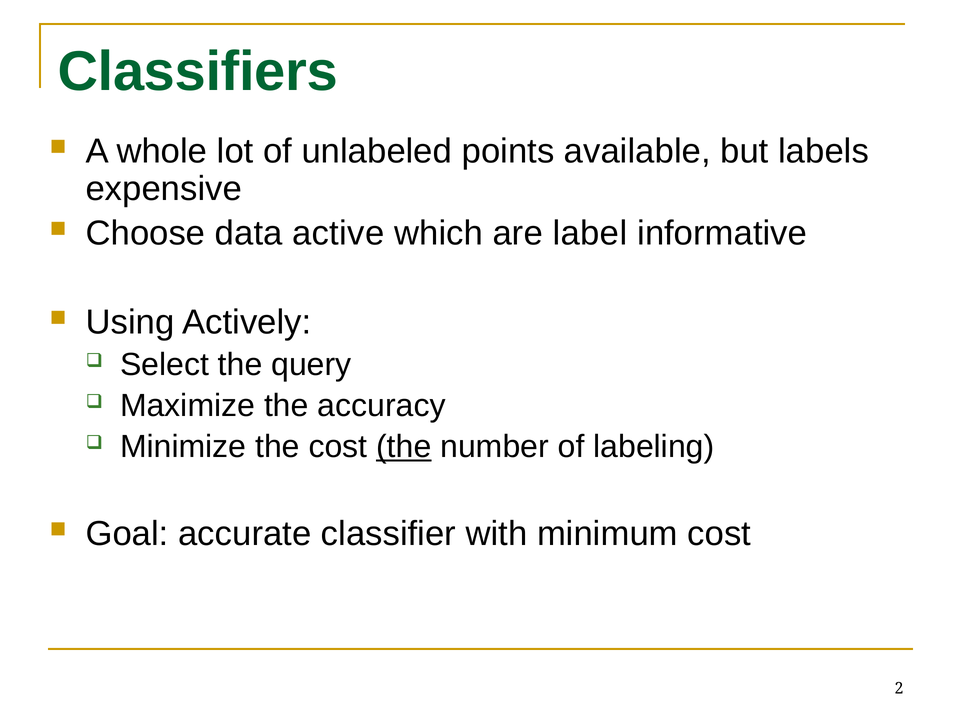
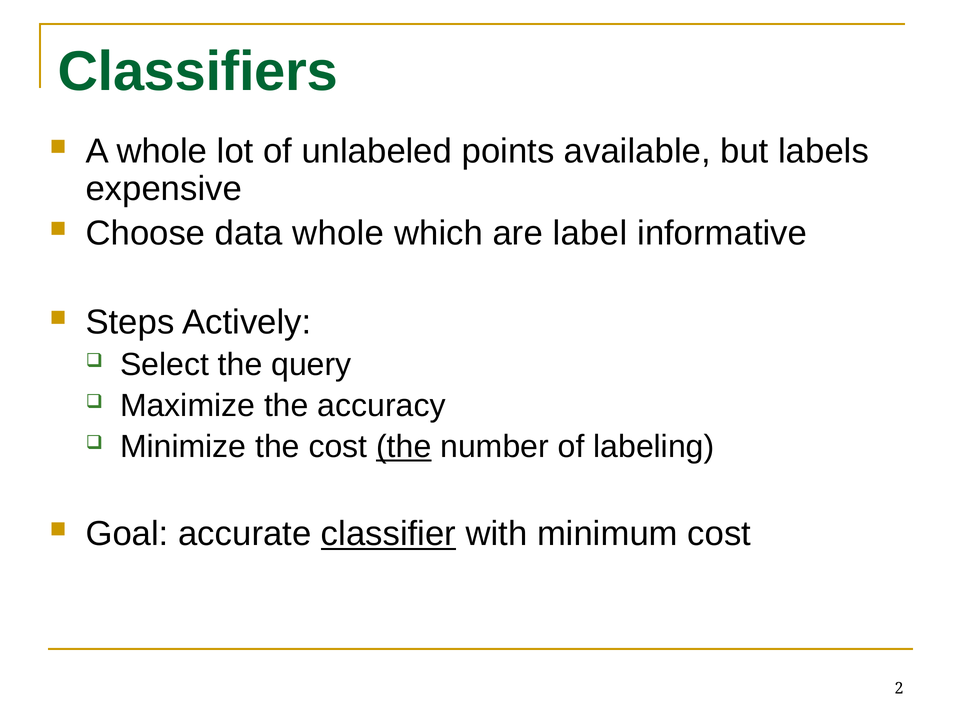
data active: active -> whole (338, 233)
Using: Using -> Steps (130, 322)
classifier underline: none -> present (388, 534)
